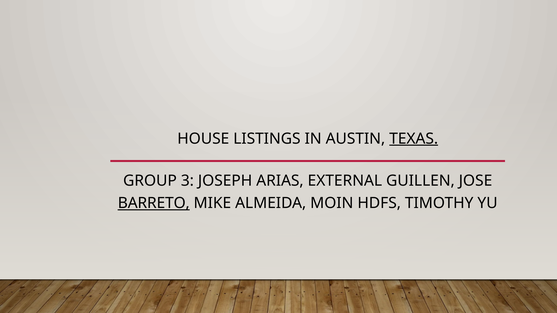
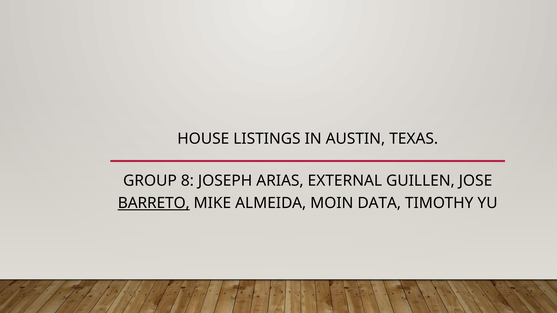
TEXAS underline: present -> none (414, 139)
3: 3 -> 8 (187, 181)
HDFS: HDFS -> DATA (379, 203)
